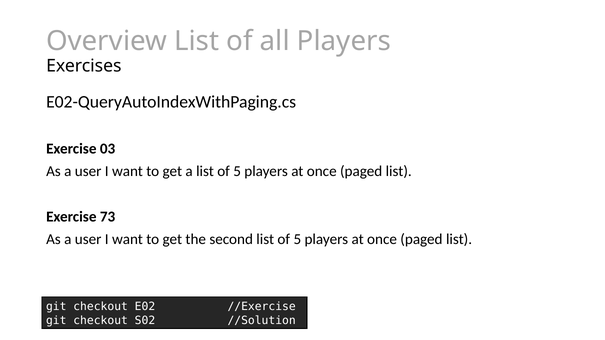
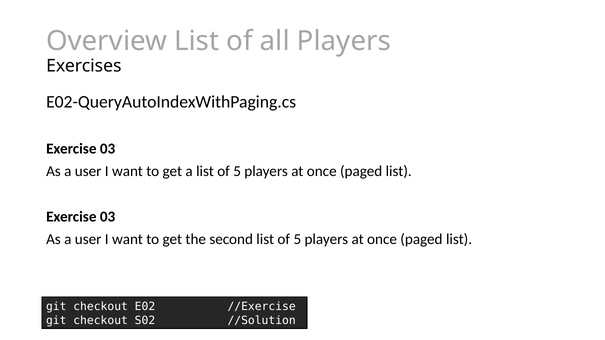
73: 73 -> 03 (108, 217)
